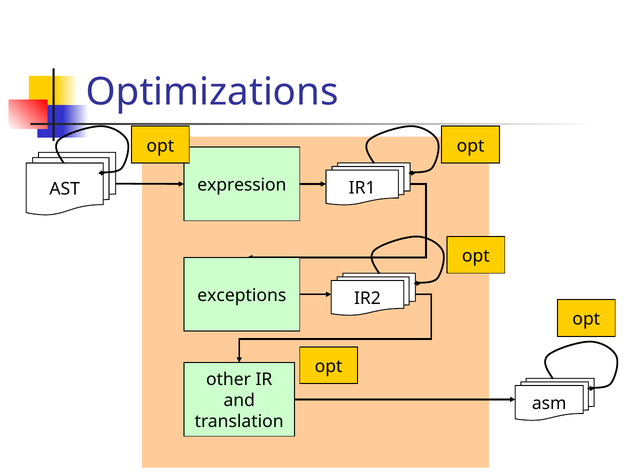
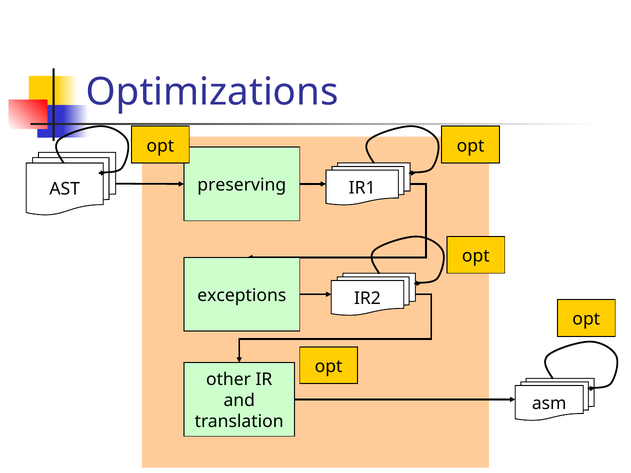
expression: expression -> preserving (242, 185)
